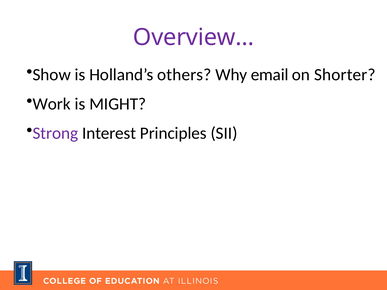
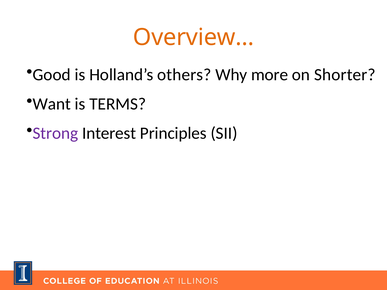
Overview… colour: purple -> orange (194, 37)
Show: Show -> Good (52, 75)
email: email -> more (270, 75)
Work: Work -> Want (52, 104)
MIGHT: MIGHT -> TERMS (118, 104)
